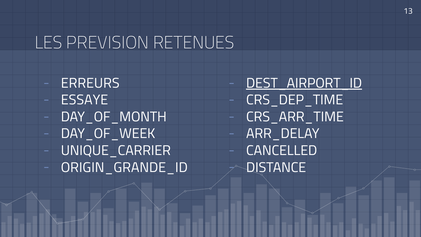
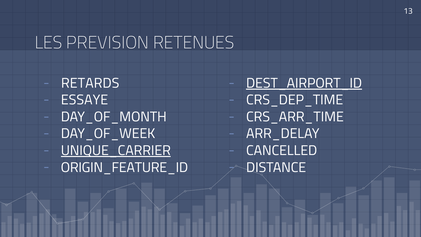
ERREURS: ERREURS -> RETARDS (90, 83)
UNIQUE_CARRIER underline: none -> present (116, 150)
ORIGIN_GRANDE_ID: ORIGIN_GRANDE_ID -> ORIGIN_FEATURE_ID (124, 167)
